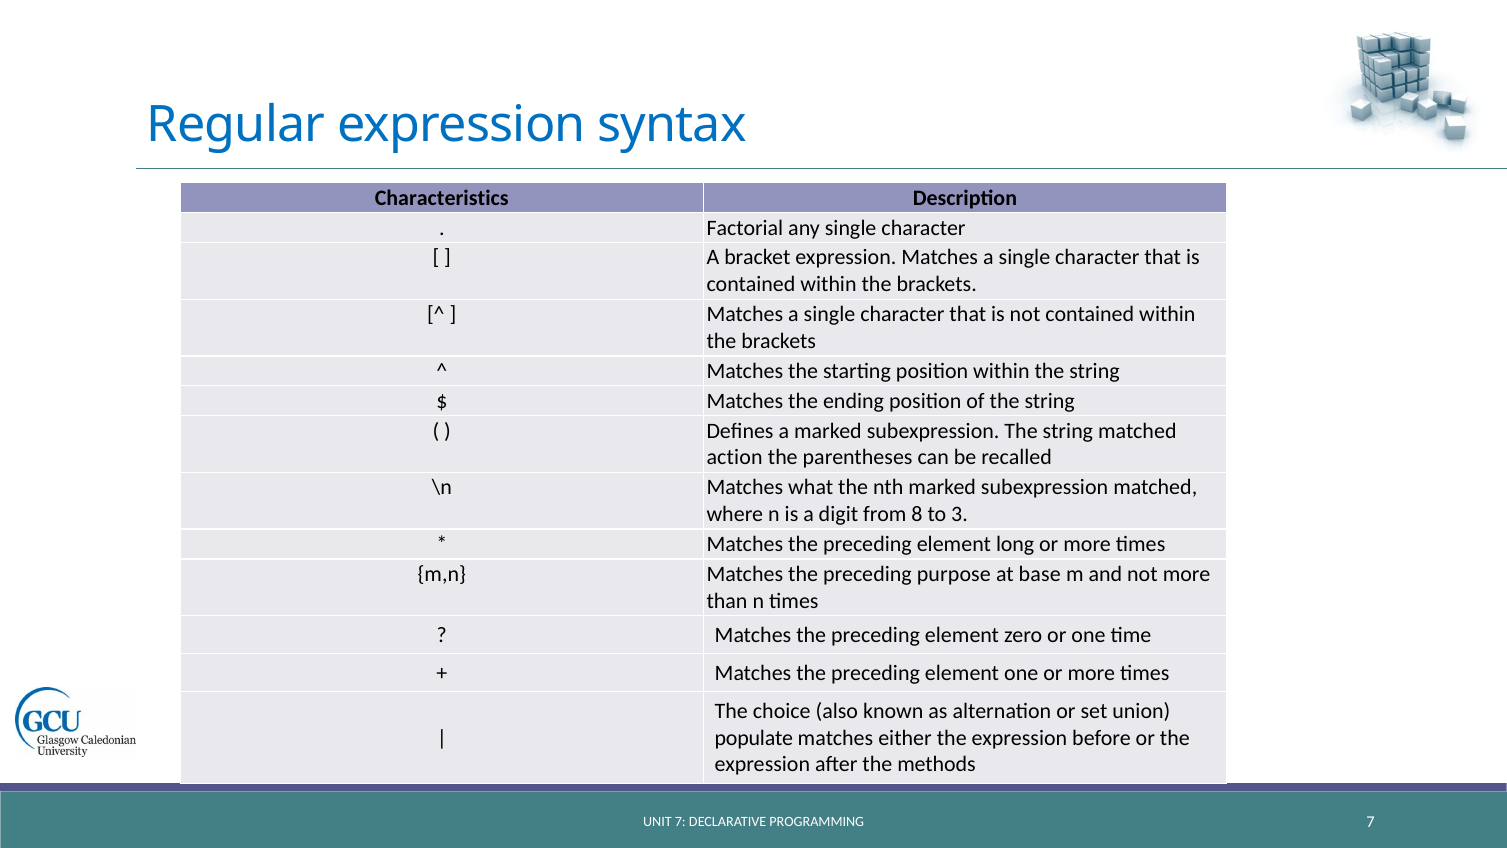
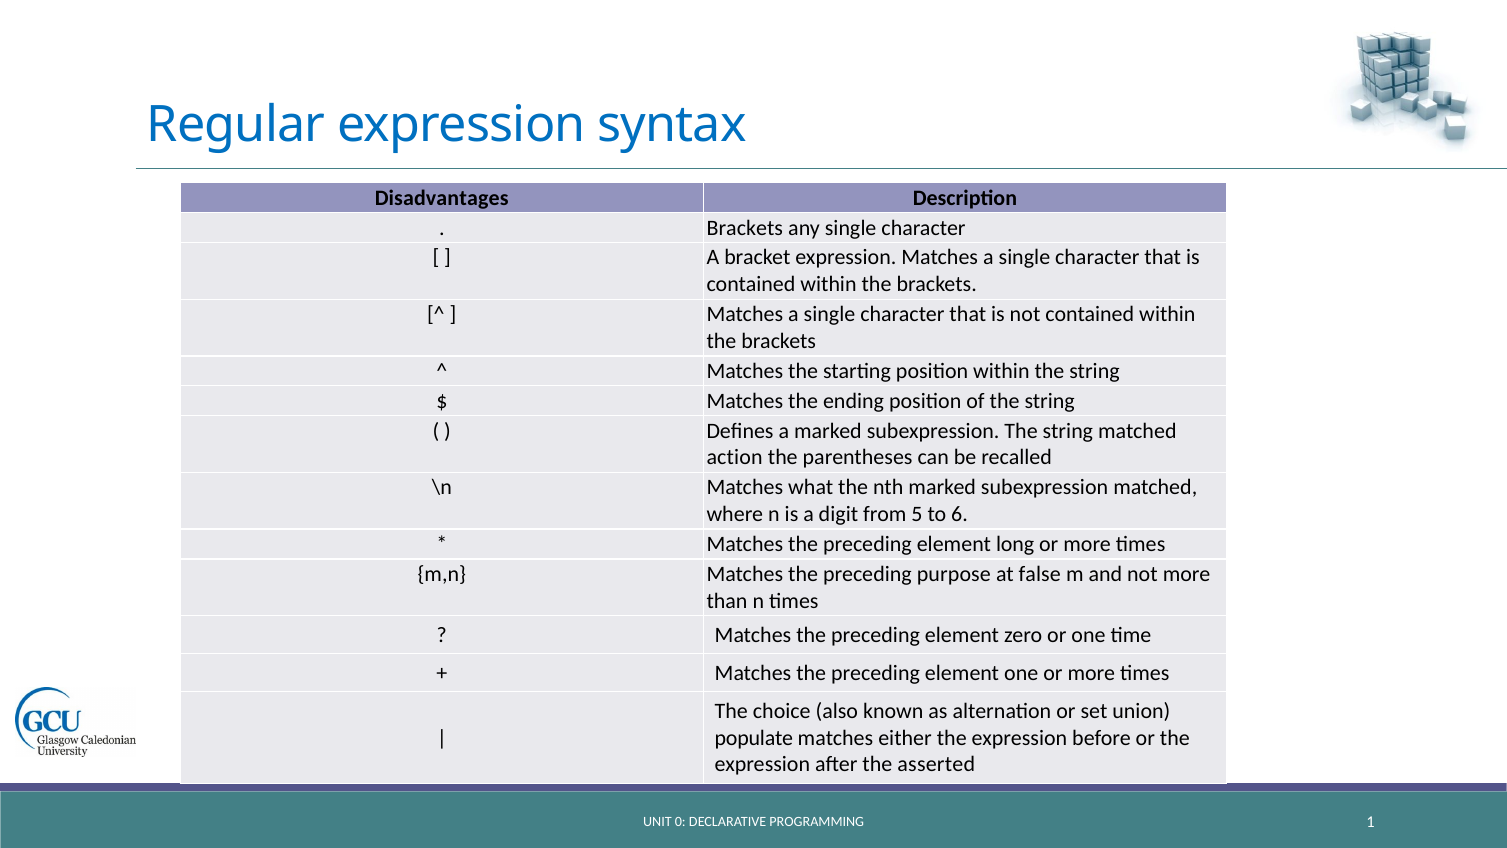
Characteristics: Characteristics -> Disadvantages (442, 198)
Factorial: Factorial -> Brackets (745, 228)
8: 8 -> 5 (917, 514)
3: 3 -> 6 (960, 514)
base: base -> false (1040, 574)
methods: methods -> asserted (936, 764)
UNIT 7: 7 -> 0 (680, 822)
PROGRAMMING 7: 7 -> 1 (1371, 822)
